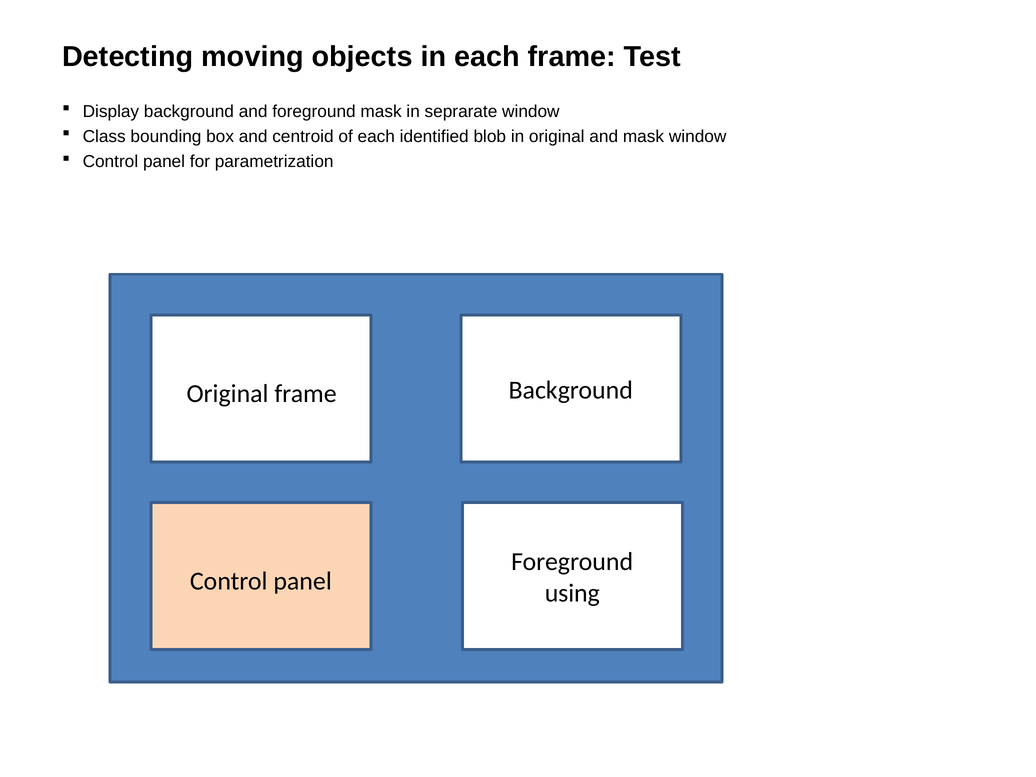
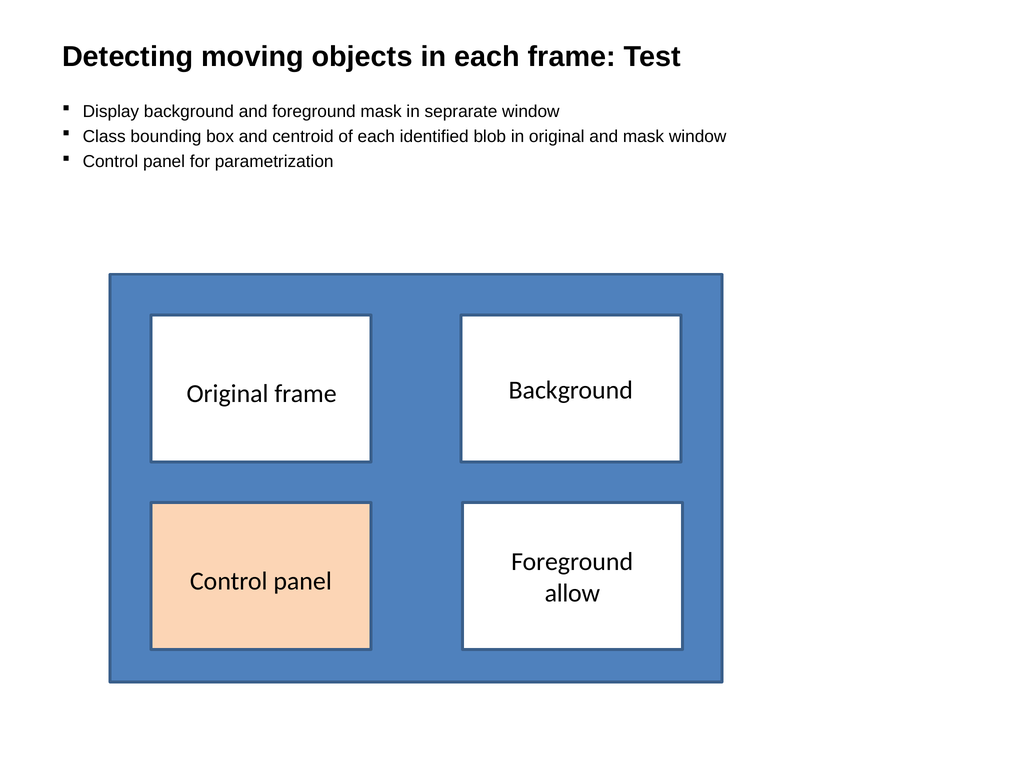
using: using -> allow (572, 593)
